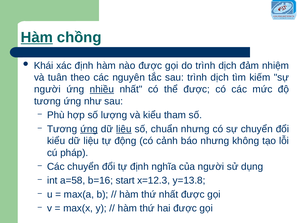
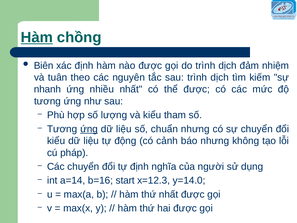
Khái: Khái -> Biên (44, 65)
người: người -> nhanh (48, 89)
nhiều underline: present -> none (102, 89)
liệu underline: present -> none (124, 129)
a=58: a=58 -> a=14 (73, 180)
y=13.8: y=13.8 -> y=14.0 (189, 180)
